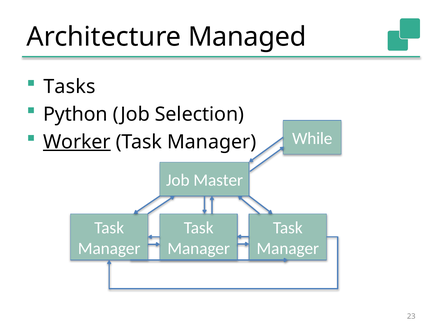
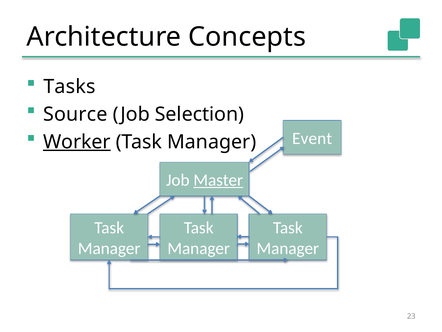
Managed: Managed -> Concepts (247, 37)
Python: Python -> Source (75, 114)
While: While -> Event (312, 138)
Master underline: none -> present (218, 180)
